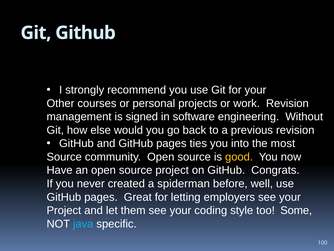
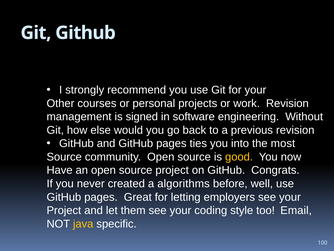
spiderman: spiderman -> algorithms (184, 183)
Some: Some -> Email (296, 210)
java colour: light blue -> yellow (83, 223)
